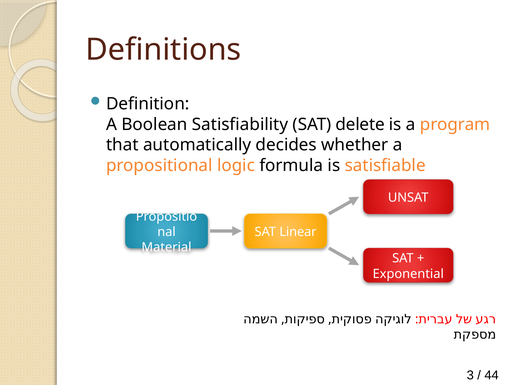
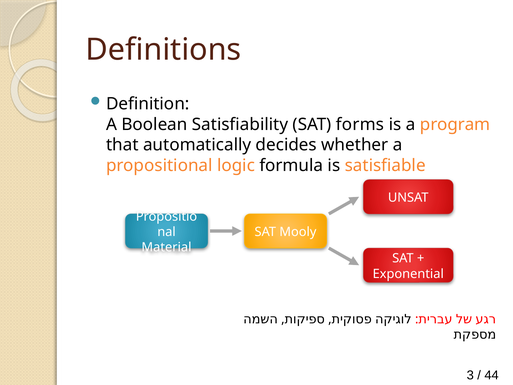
delete: delete -> forms (360, 124)
Linear: Linear -> Mooly (298, 232)
